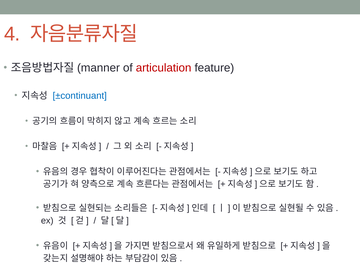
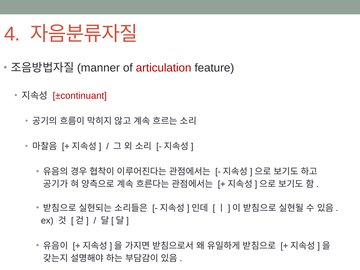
±continuant colour: blue -> red (80, 96)
